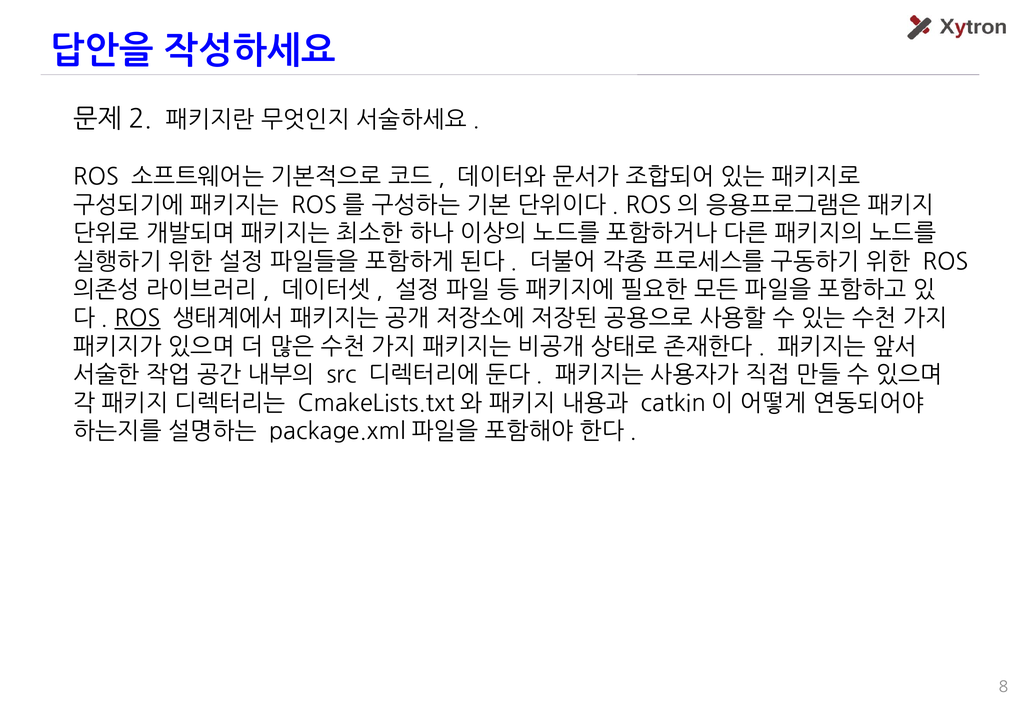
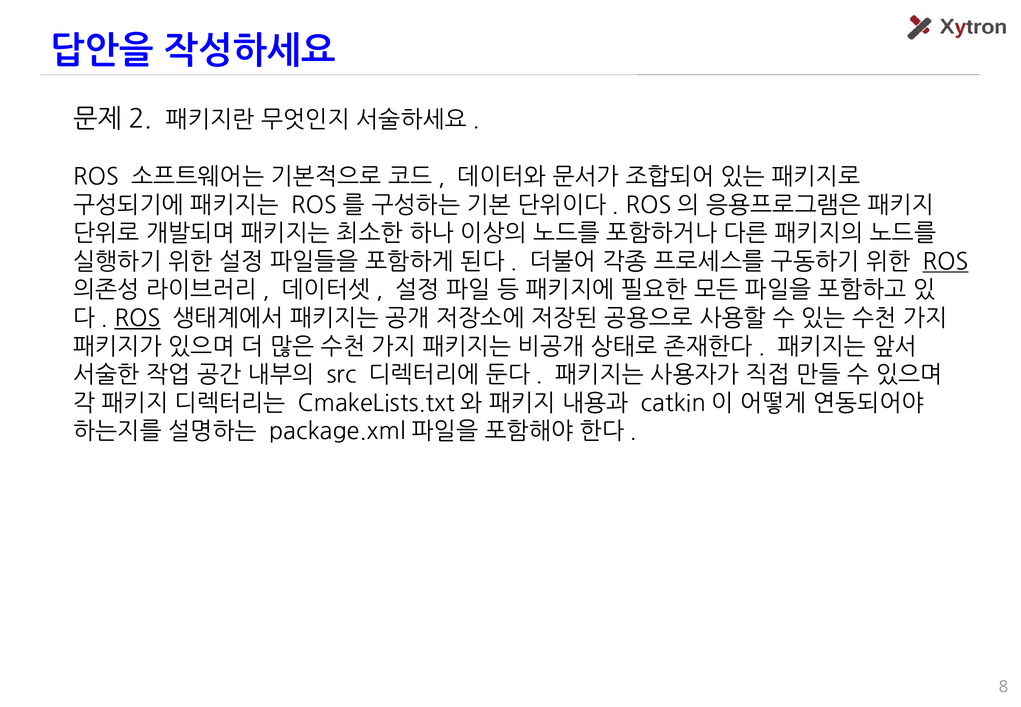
ROS underline: none -> present (946, 262)
